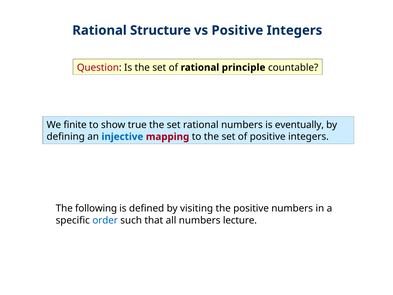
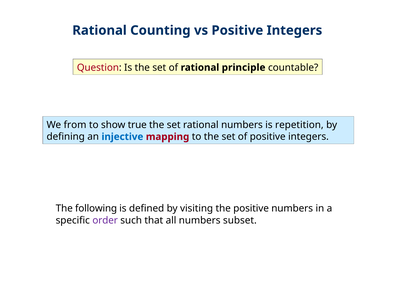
Structure: Structure -> Counting (160, 30)
finite: finite -> from (75, 125)
eventually: eventually -> repetition (299, 125)
order colour: blue -> purple (105, 220)
lecture: lecture -> subset (240, 220)
